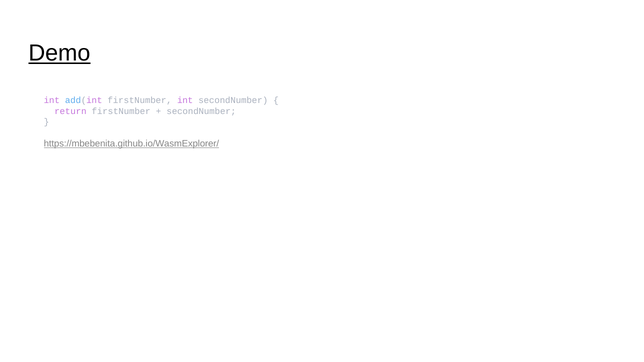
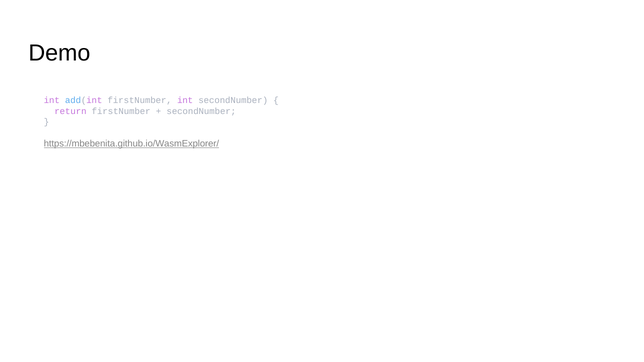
Demo underline: present -> none (59, 53)
